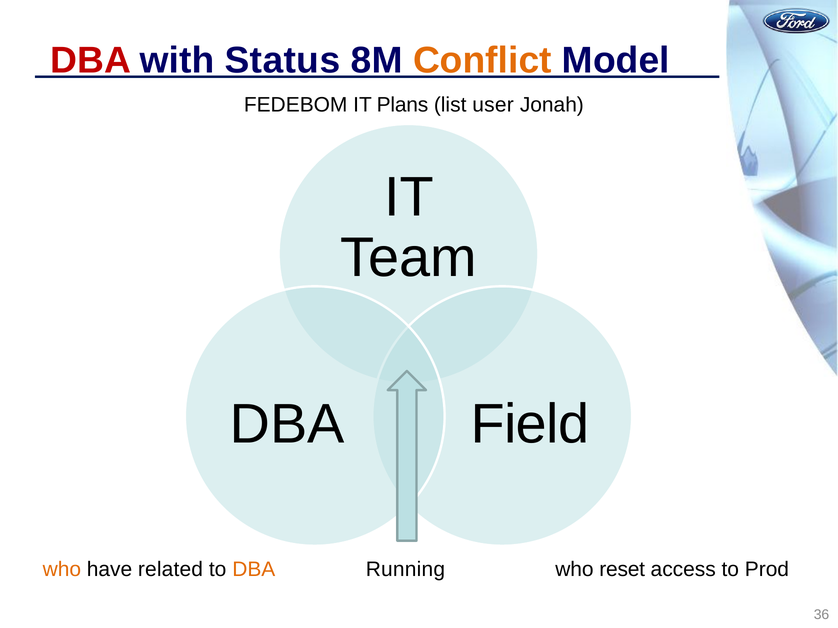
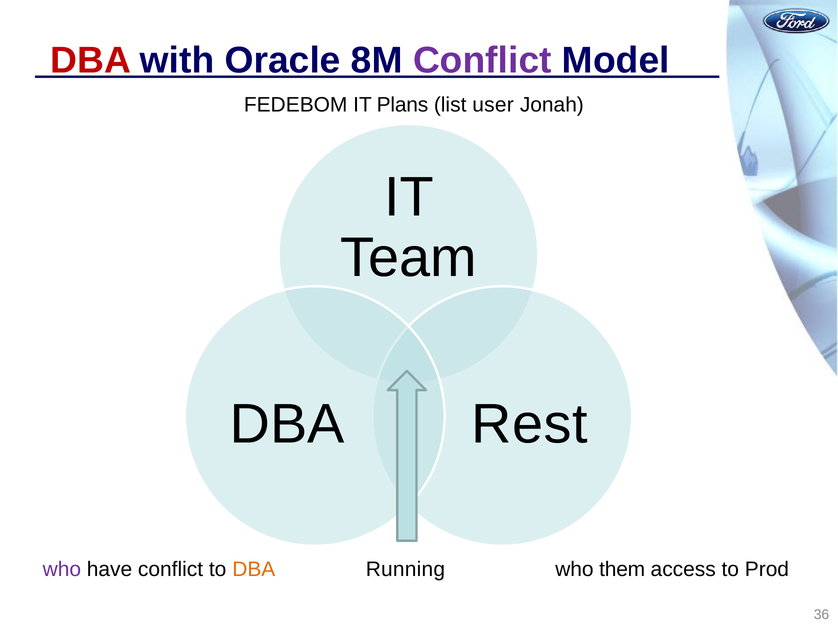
Status: Status -> Oracle (283, 61)
Conflict colour: orange -> purple (482, 61)
Field: Field -> Rest (529, 425)
who colour: orange -> purple (62, 570)
have related: related -> conflict (171, 570)
reset: reset -> them (622, 570)
